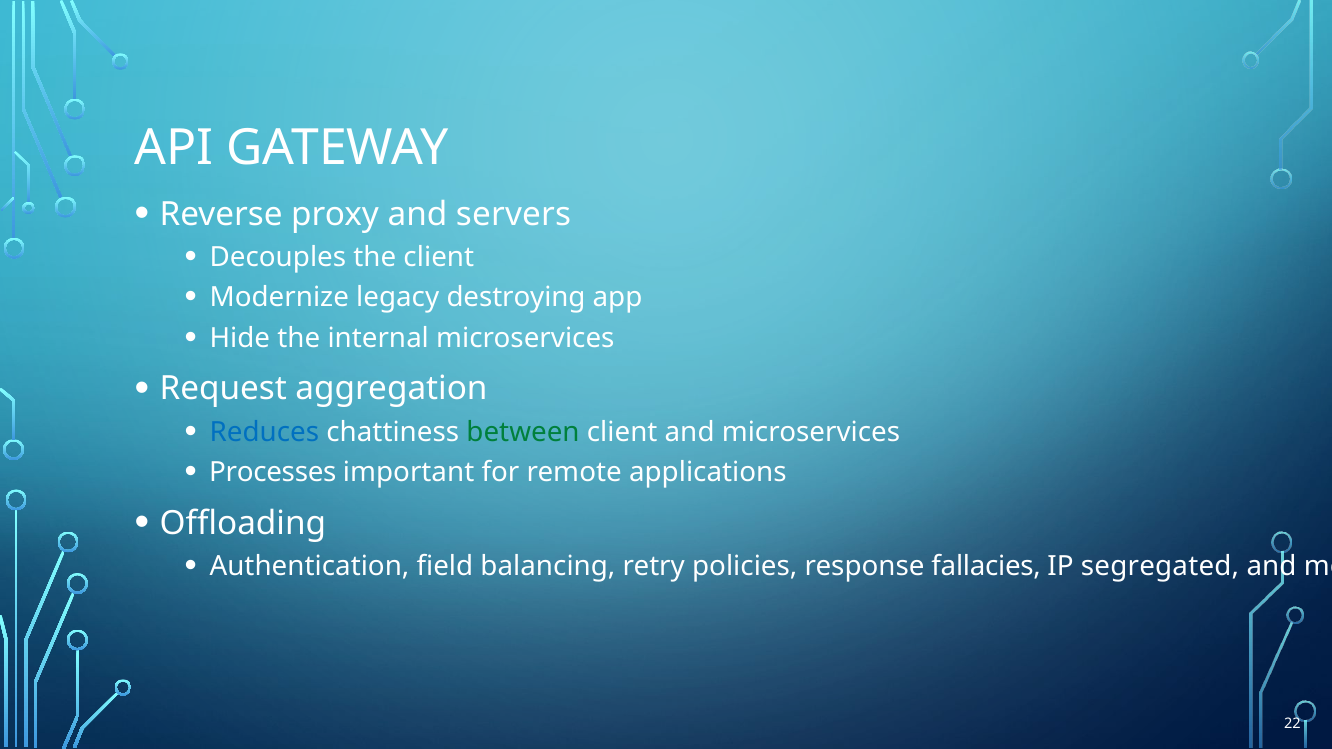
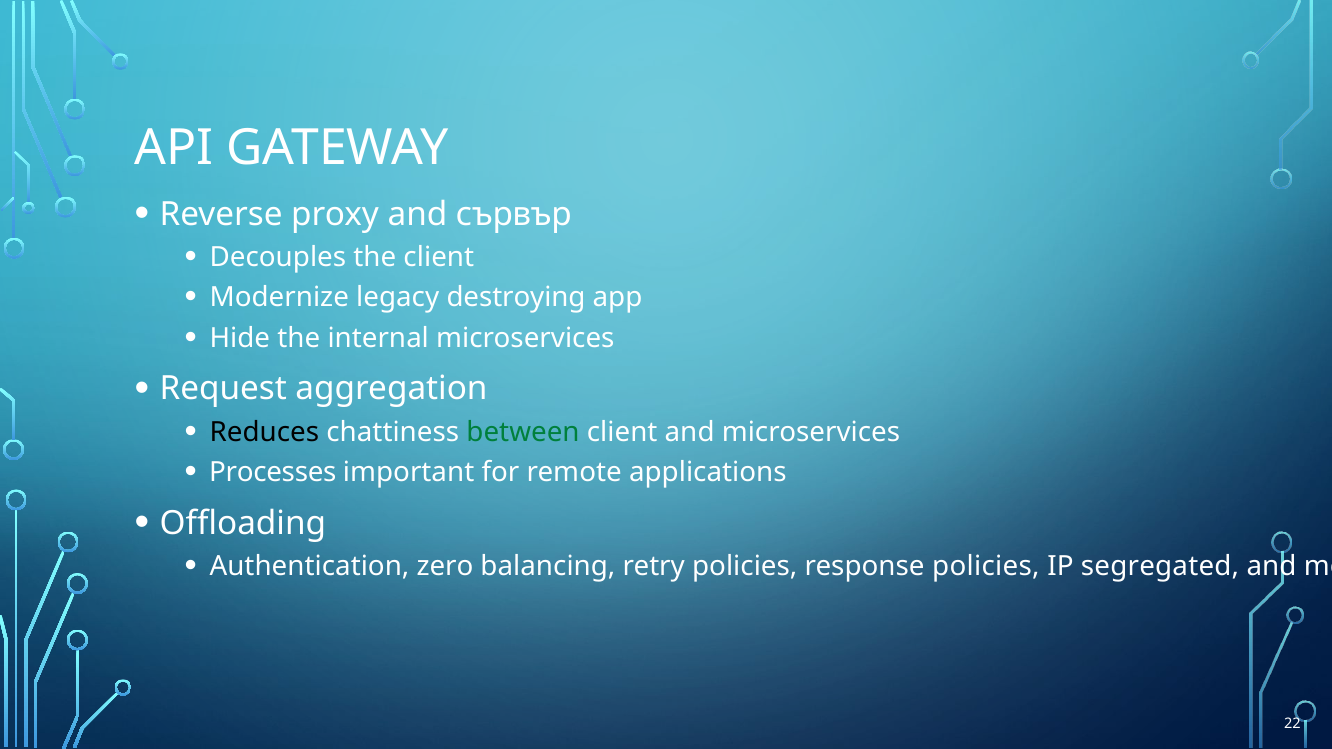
servers: servers -> сървър (514, 214)
Reduces colour: blue -> black (264, 432)
field: field -> zero (445, 567)
response fallacies: fallacies -> policies (986, 567)
